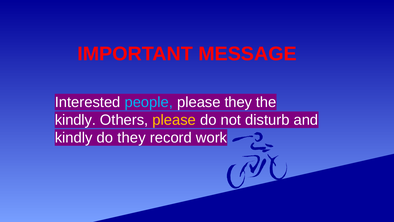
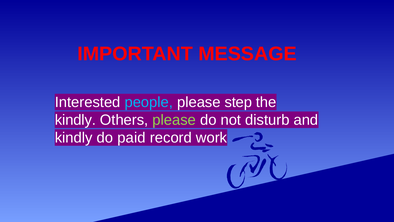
please they: they -> step (238, 102)
please colour: yellow -> light green (174, 120)
do they: they -> paid (131, 137)
